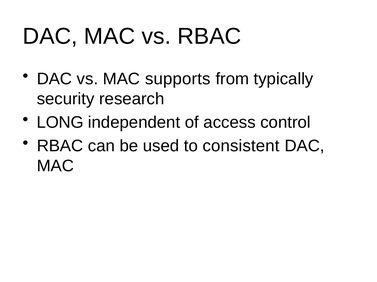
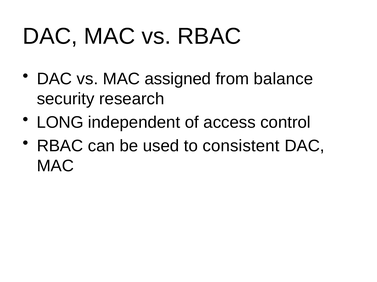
supports: supports -> assigned (178, 79)
typically: typically -> balance (283, 79)
